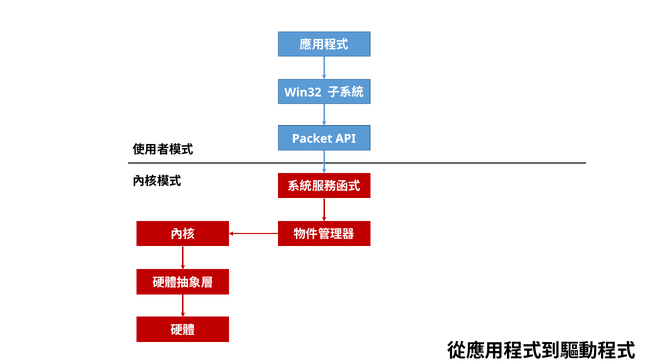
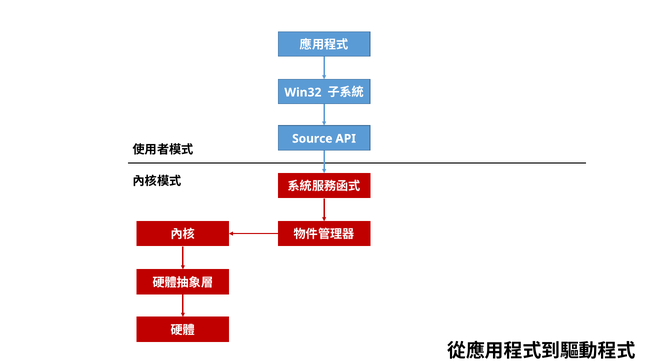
Packet: Packet -> Source (312, 138)
